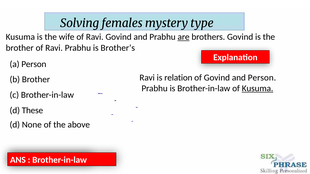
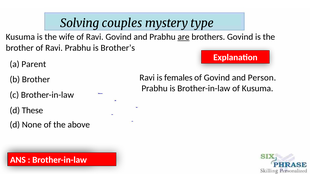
females: females -> couples (122, 23)
a Person: Person -> Parent (34, 64)
relation: relation -> females (178, 78)
Kusuma underline: present -> none (258, 89)
